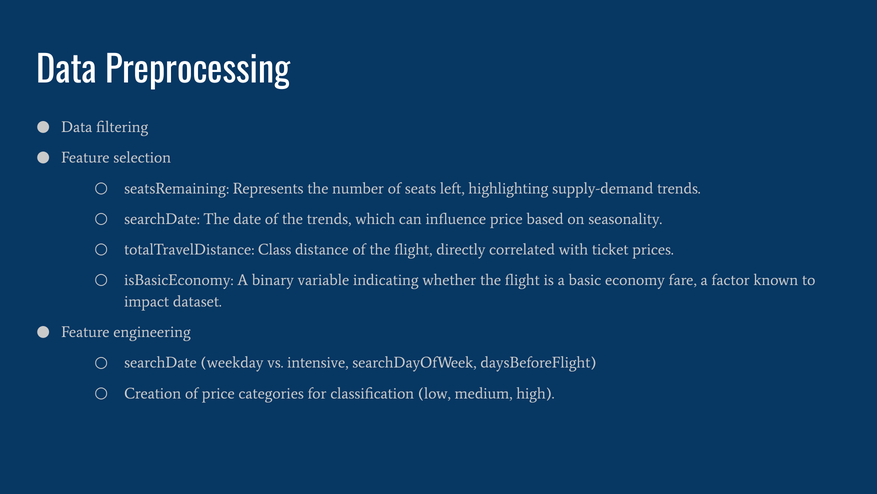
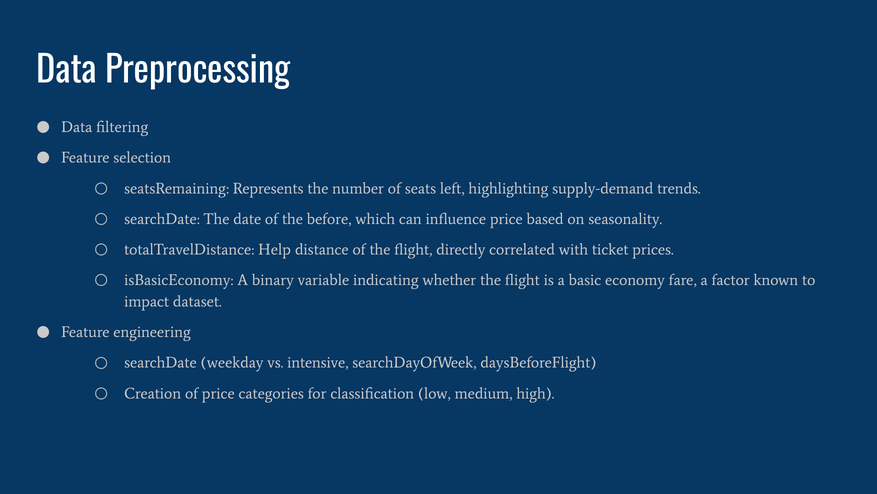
the trends: trends -> before (329, 219)
Class: Class -> Help (275, 249)
